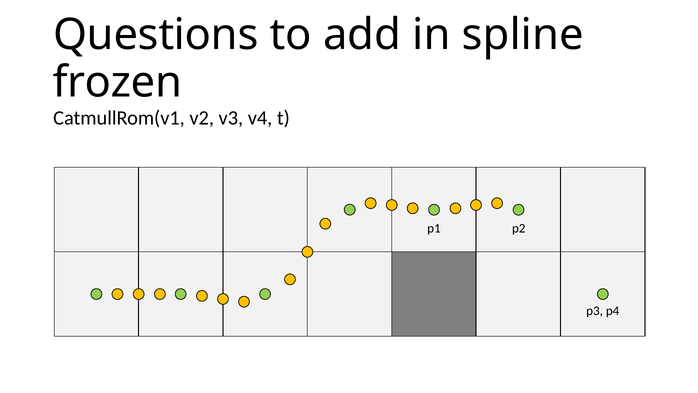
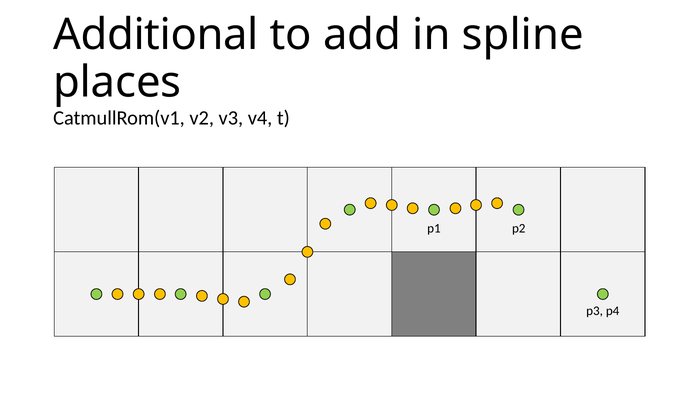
Questions: Questions -> Additional (156, 35)
frozen: frozen -> places (117, 82)
